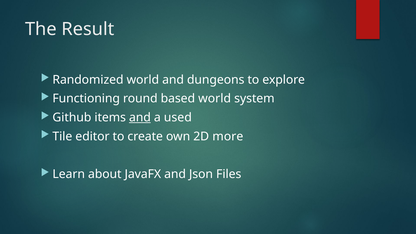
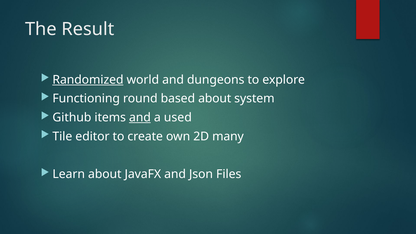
Randomized underline: none -> present (88, 80)
based world: world -> about (215, 99)
more: more -> many (228, 136)
